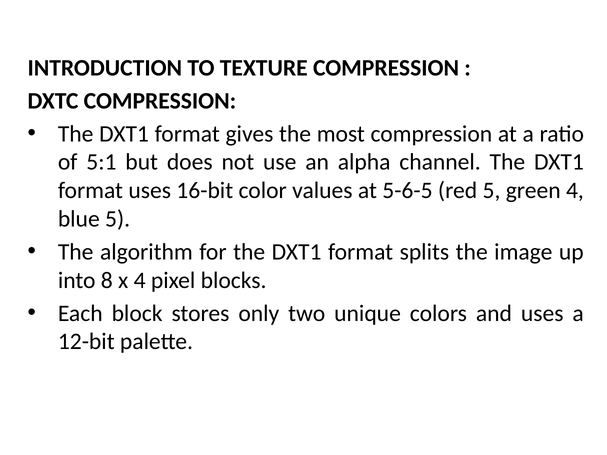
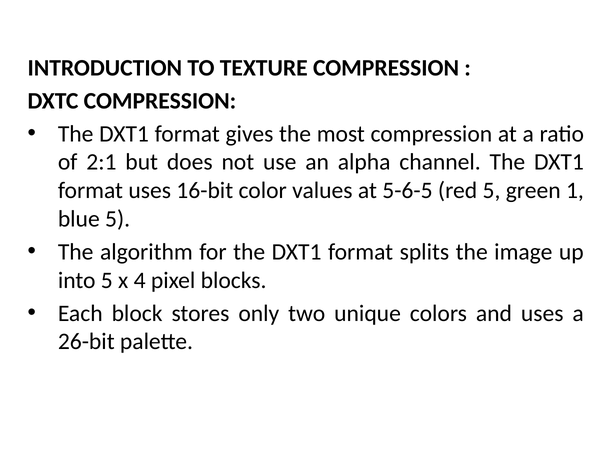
5:1: 5:1 -> 2:1 (101, 162)
green 4: 4 -> 1 (575, 191)
into 8: 8 -> 5 (107, 280)
12-bit: 12-bit -> 26-bit (86, 342)
